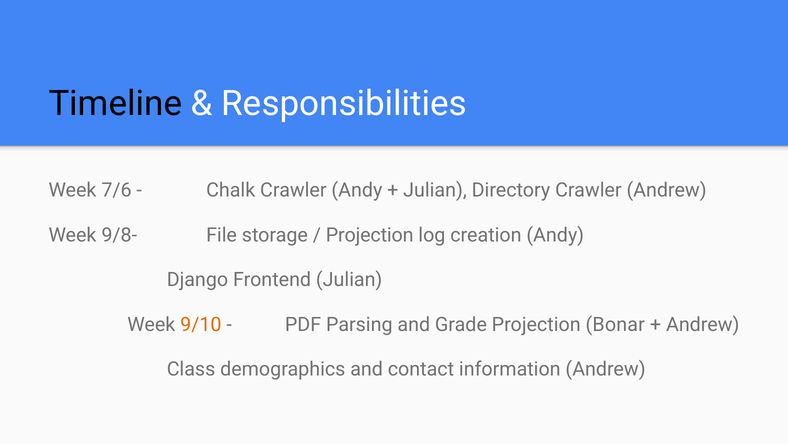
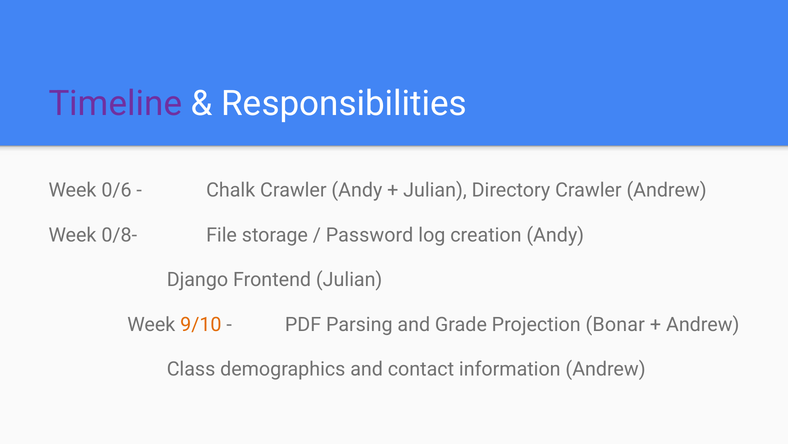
Timeline colour: black -> purple (115, 103)
7/6: 7/6 -> 0/6 (117, 190)
9/8-: 9/8- -> 0/8- (119, 235)
Projection: Projection -> Password (370, 235)
